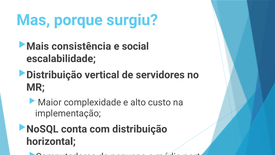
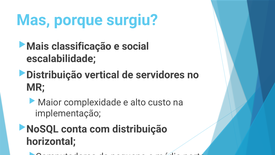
consistência: consistência -> classificação (81, 46)
